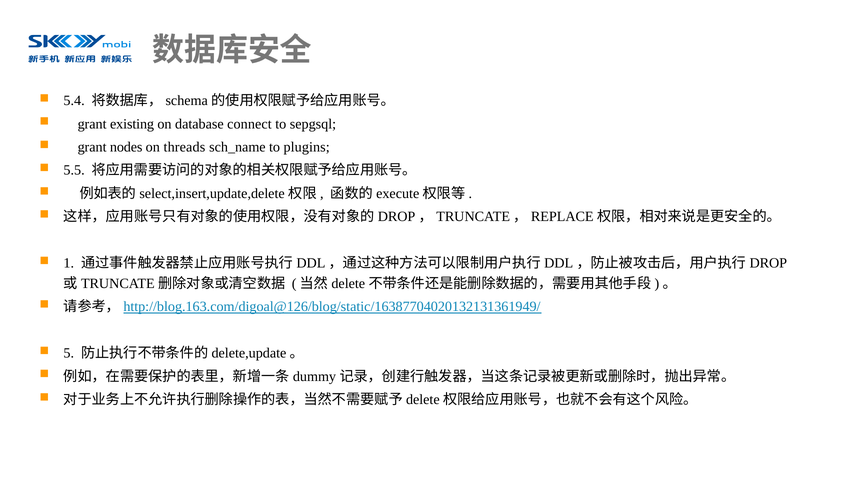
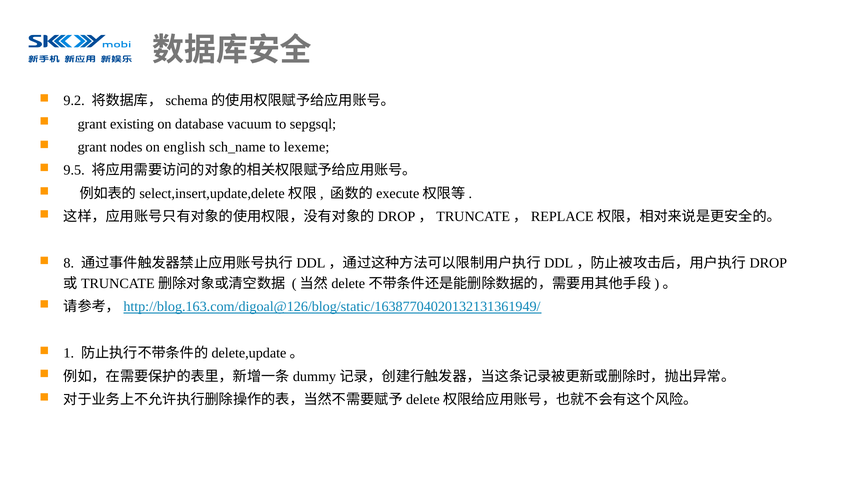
5.4: 5.4 -> 9.2 (74, 101)
connect: connect -> vacuum (249, 124)
threads: threads -> english (184, 147)
plugins: plugins -> lexeme (307, 147)
5.5: 5.5 -> 9.5 (74, 170)
1: 1 -> 8 (69, 263)
5: 5 -> 1 (69, 353)
